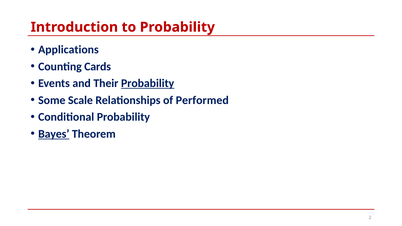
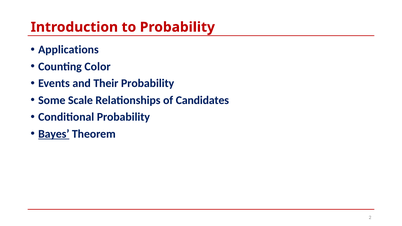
Cards: Cards -> Color (98, 67)
Probability underline: present -> none (148, 83)
Performed: Performed -> Candidates (202, 100)
